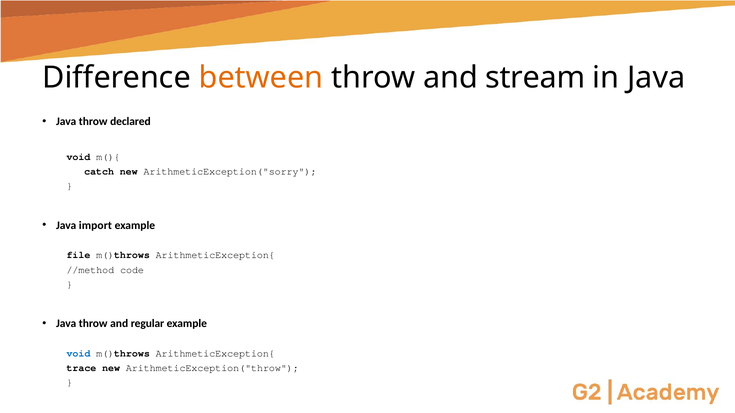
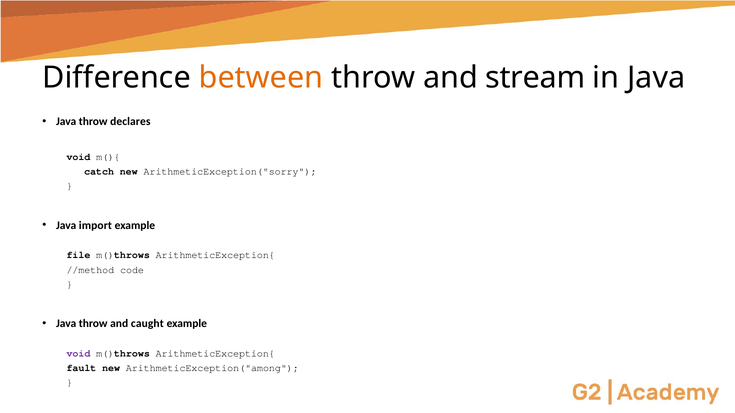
declared: declared -> declares (130, 122)
regular: regular -> caught (147, 324)
void colour: blue -> purple (78, 354)
trace: trace -> fault (81, 368)
ArithmeticException("throw: ArithmeticException("throw -> ArithmeticException("among (212, 368)
